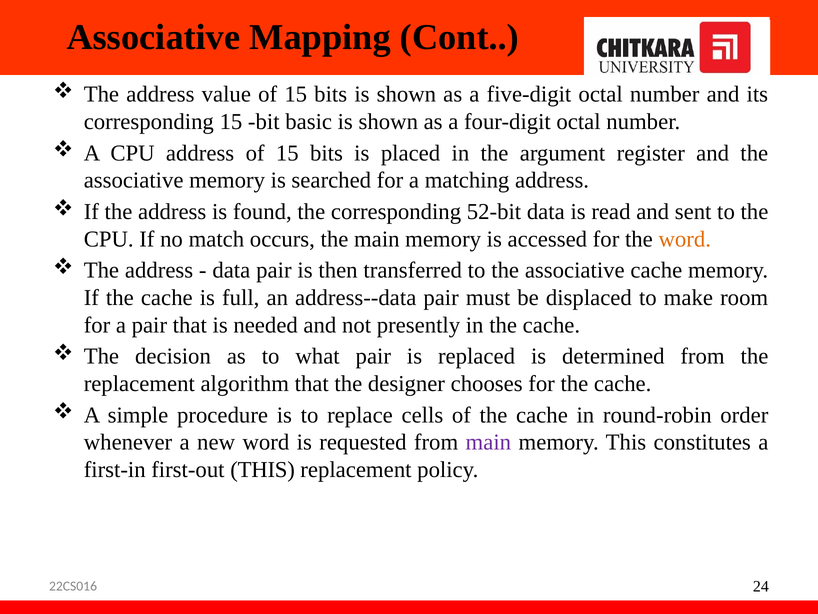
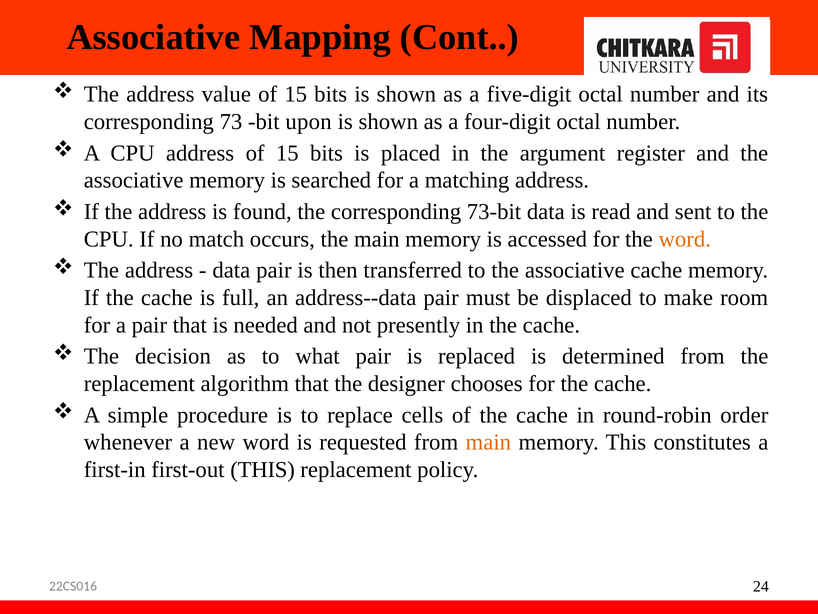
corresponding 15: 15 -> 73 (231, 122)
basic: basic -> upon (309, 122)
52-bit: 52-bit -> 73-bit (494, 212)
main colour: purple -> orange (488, 442)
